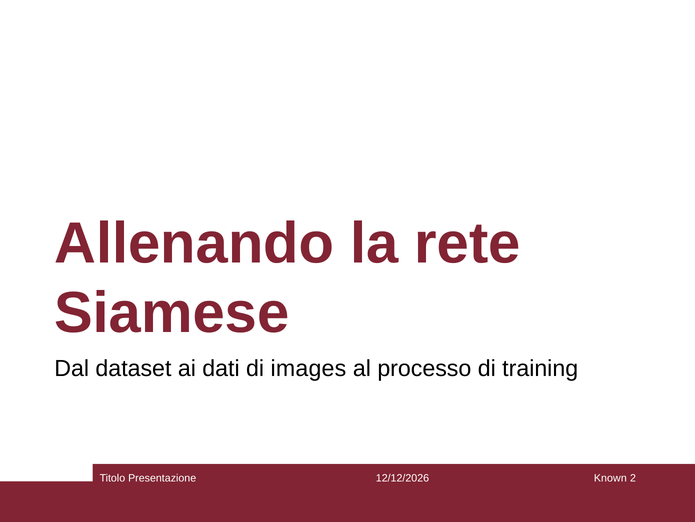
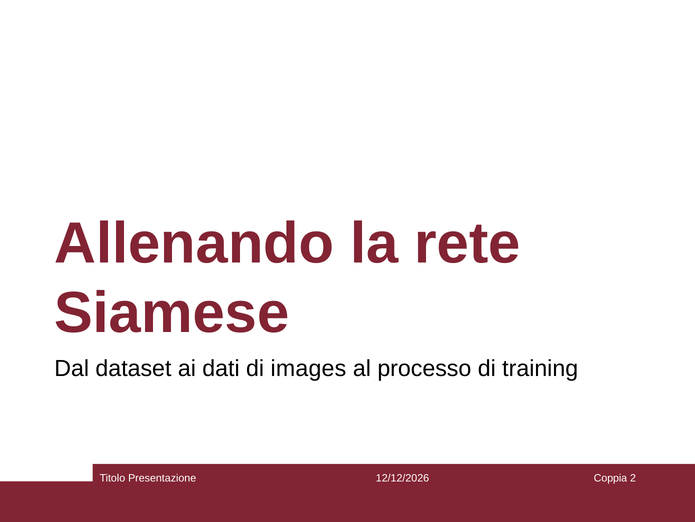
Known: Known -> Coppia (610, 478)
